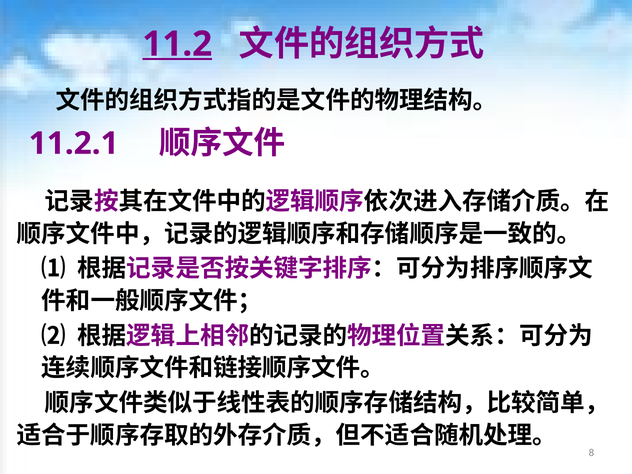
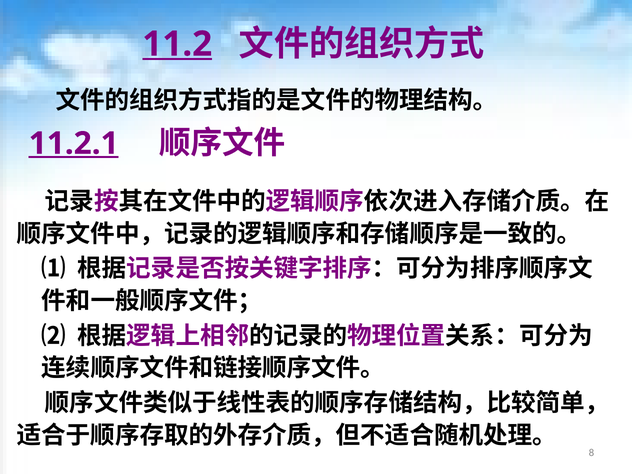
11.2.1 underline: none -> present (74, 143)
